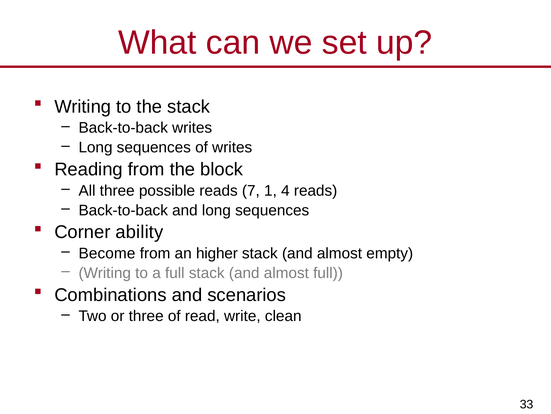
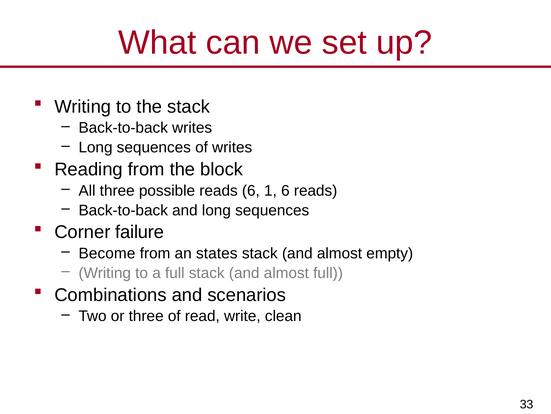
reads 7: 7 -> 6 (251, 190)
1 4: 4 -> 6 (285, 190)
ability: ability -> failure (140, 232)
higher: higher -> states (217, 253)
